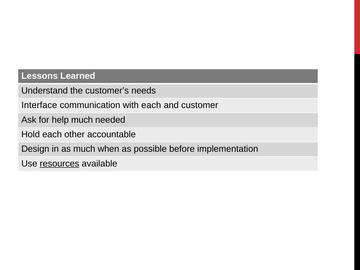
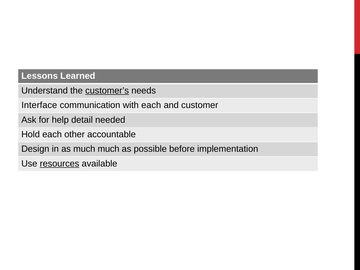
customer’s underline: none -> present (107, 91)
help much: much -> detail (82, 120)
much when: when -> much (109, 149)
